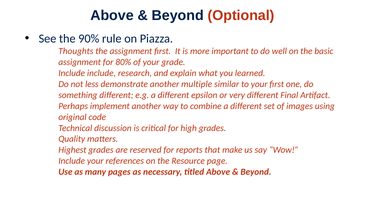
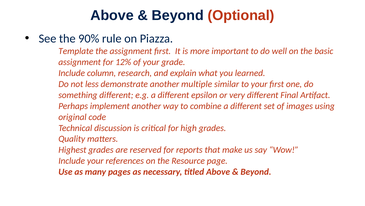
Thoughts: Thoughts -> Template (76, 51)
80%: 80% -> 12% (123, 62)
Include include: include -> column (101, 73)
